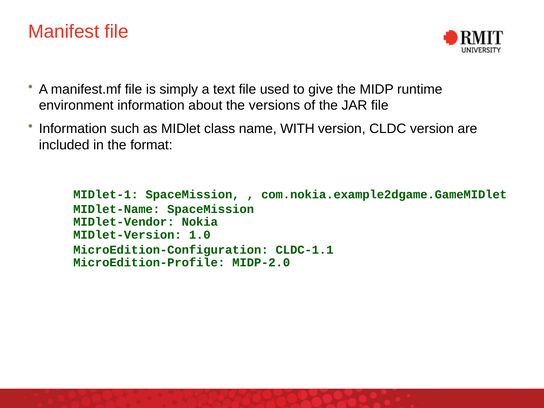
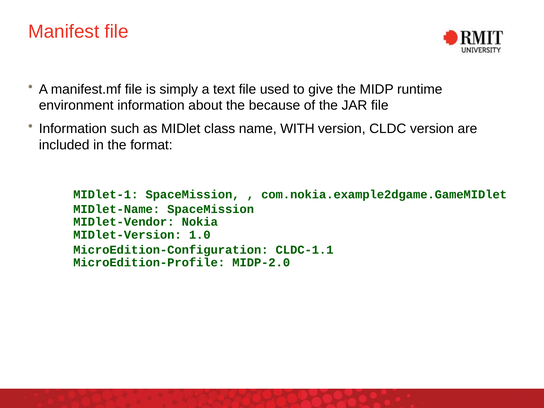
versions: versions -> because (275, 106)
